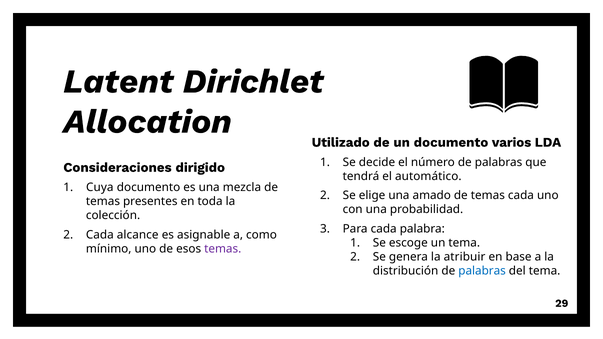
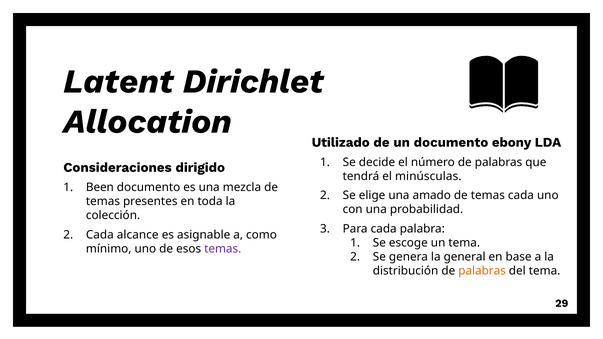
varios: varios -> ebony (512, 142)
automático: automático -> minúsculas (428, 176)
Cuya: Cuya -> Been (100, 188)
atribuir: atribuir -> general (465, 257)
palabras colour: blue -> orange (482, 271)
